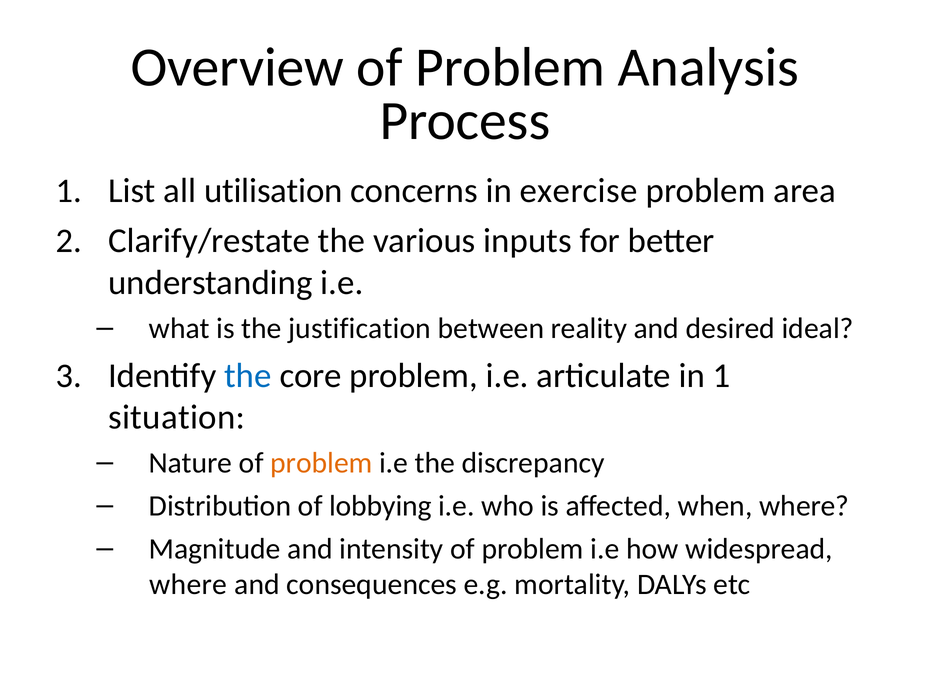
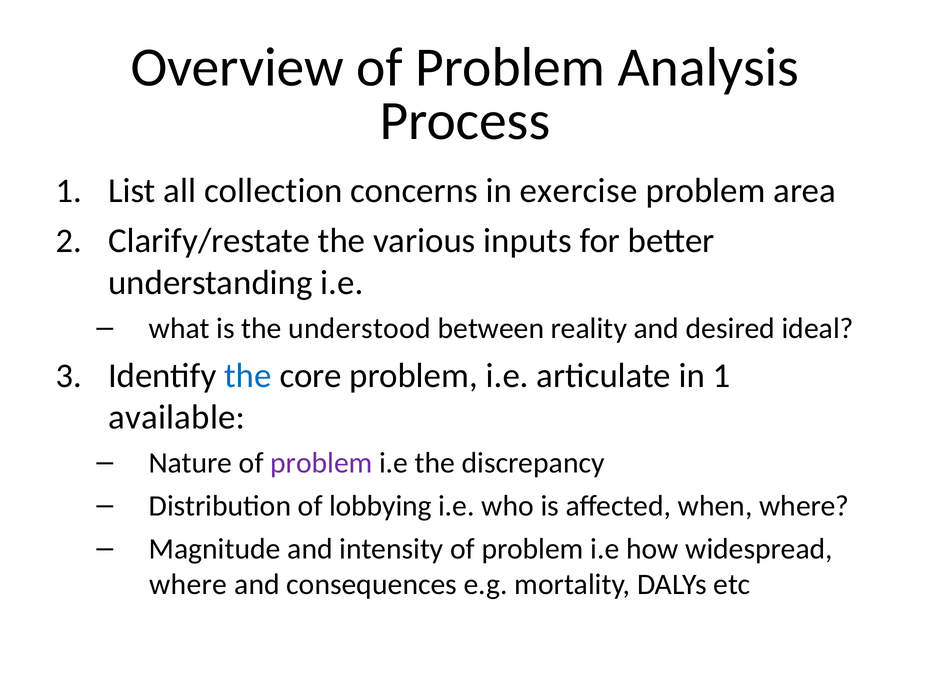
utilisation: utilisation -> collection (273, 191)
justification: justification -> understood (360, 328)
situation: situation -> available (177, 418)
problem colour: orange -> purple (321, 463)
